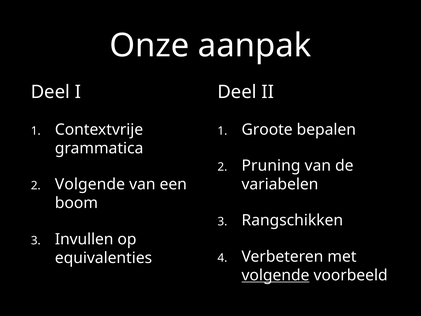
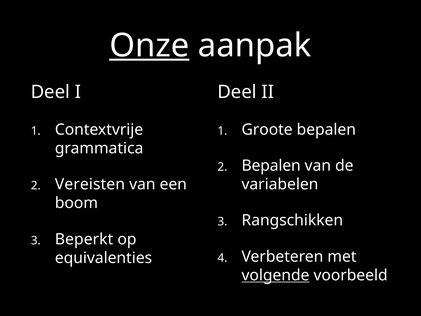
Onze underline: none -> present (149, 45)
Pruning: Pruning -> Bepalen (271, 165)
Volgende: Volgende -> Vereisten (90, 184)
Invullen: Invullen -> Beperkt (84, 239)
